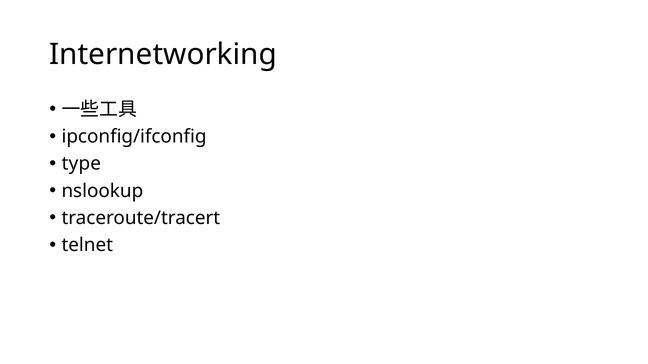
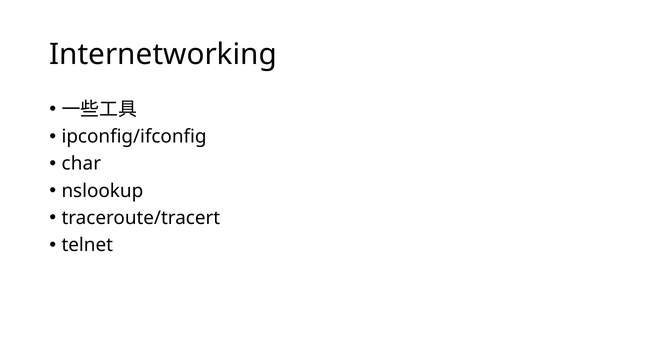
type: type -> char (81, 164)
